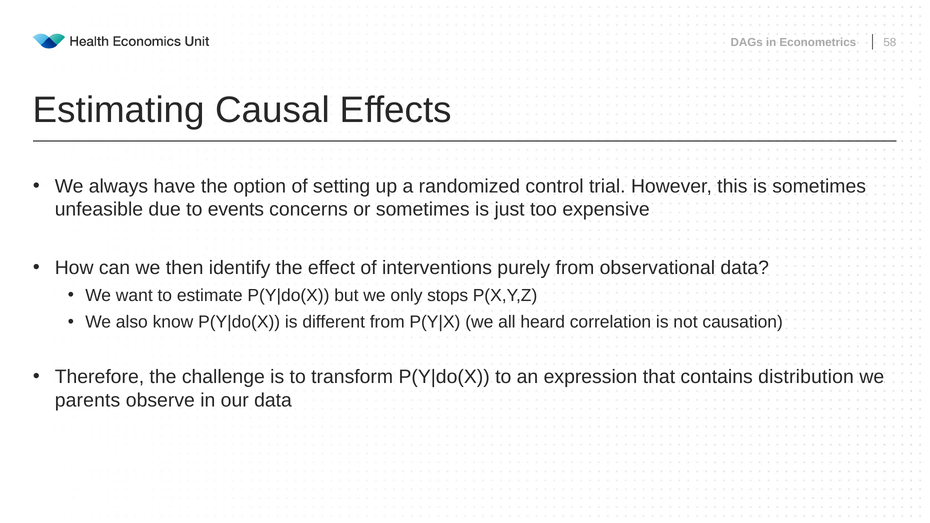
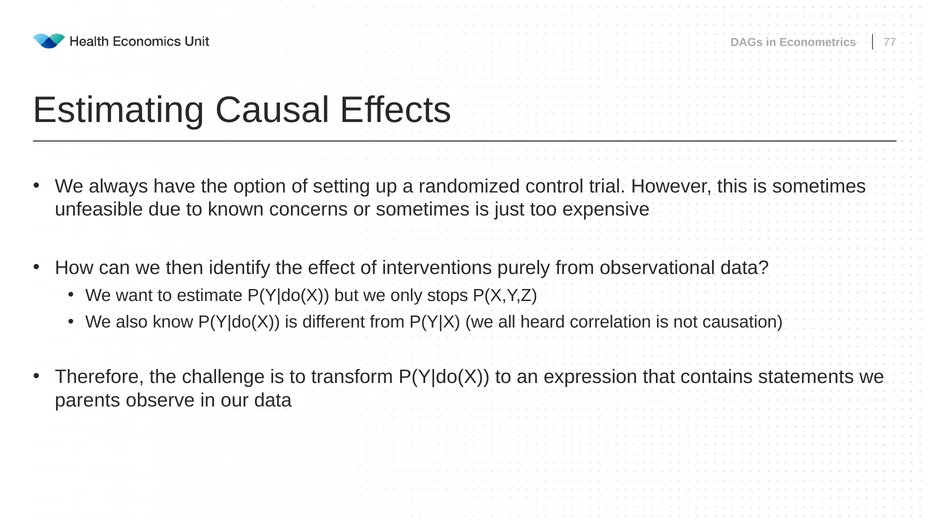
58: 58 -> 77 (890, 43)
events: events -> known (236, 210)
distribution: distribution -> statements (806, 377)
